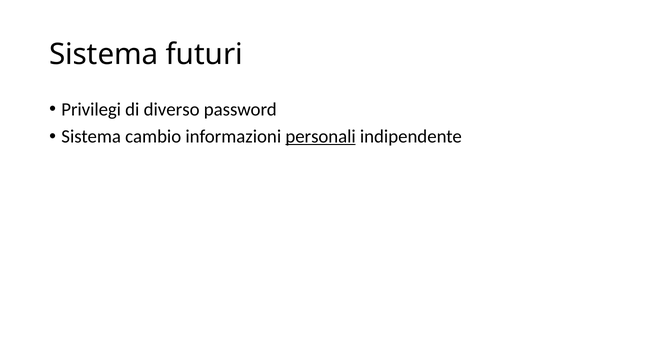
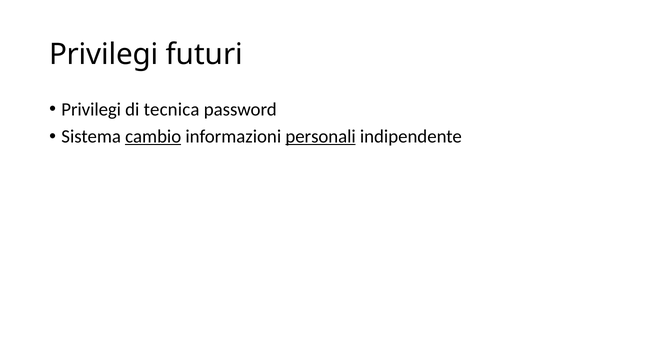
Sistema: Sistema -> Privilegi (104, 54)
diverso: diverso -> tecnica (172, 109)
cambio underline: none -> present (153, 136)
